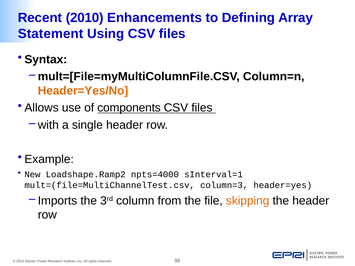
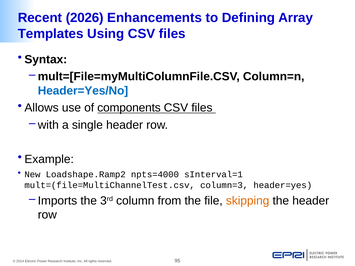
2010: 2010 -> 2026 (85, 18)
Statement: Statement -> Templates (51, 34)
Header=Yes/No colour: orange -> blue (83, 91)
